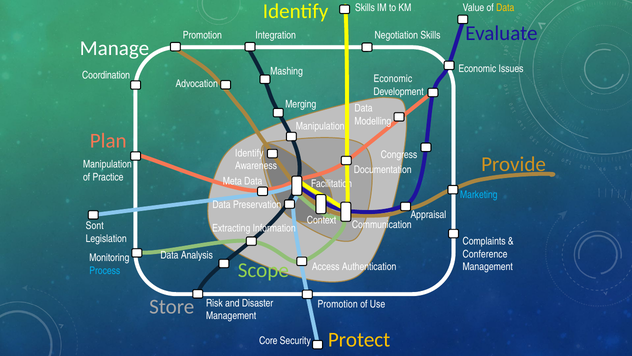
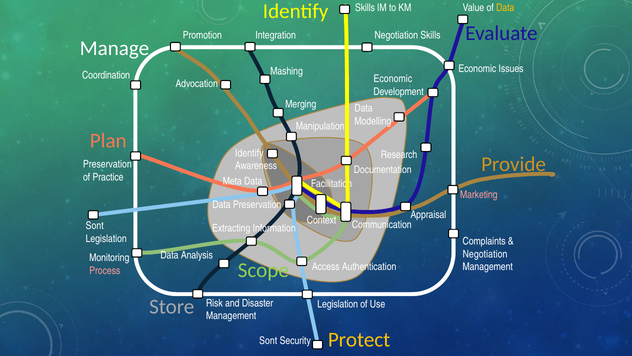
Congress: Congress -> Research (399, 155)
Manipulation: Manipulation -> Preservation (107, 164)
Marketing colour: light blue -> pink (479, 195)
Conference: Conference -> Negotiation (485, 254)
Process colour: light blue -> pink (105, 270)
Promotion: Promotion -> Legislation (338, 304)
Core: Core -> Sont (268, 340)
